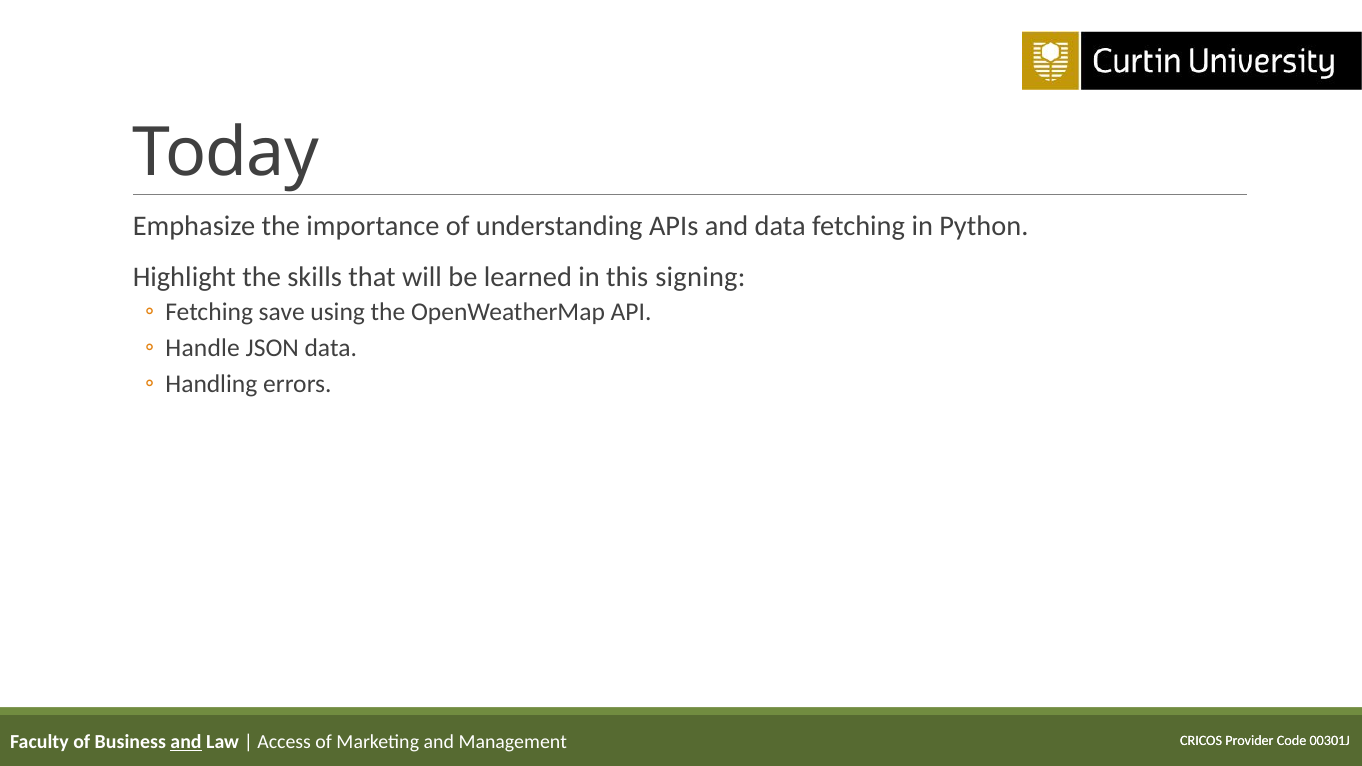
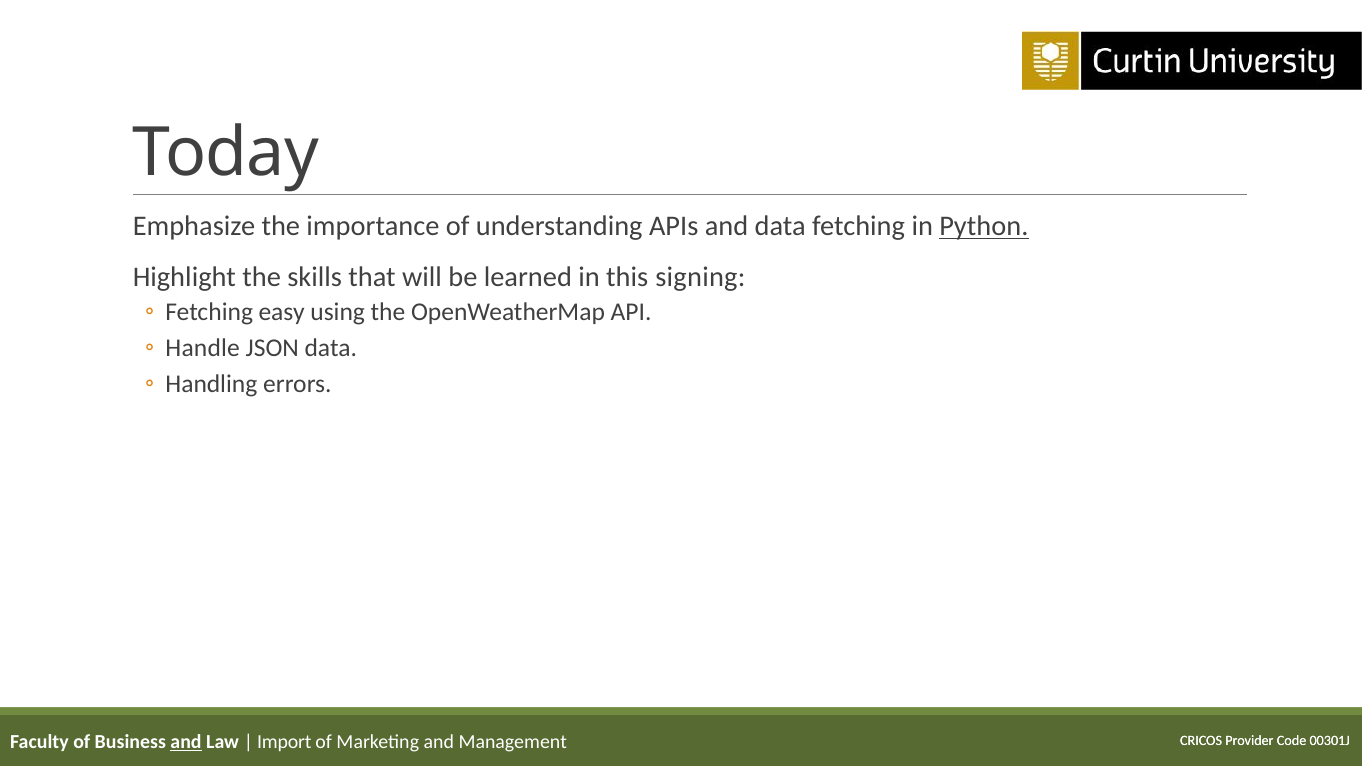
Python underline: none -> present (984, 226)
save: save -> easy (282, 312)
Access: Access -> Import (284, 742)
